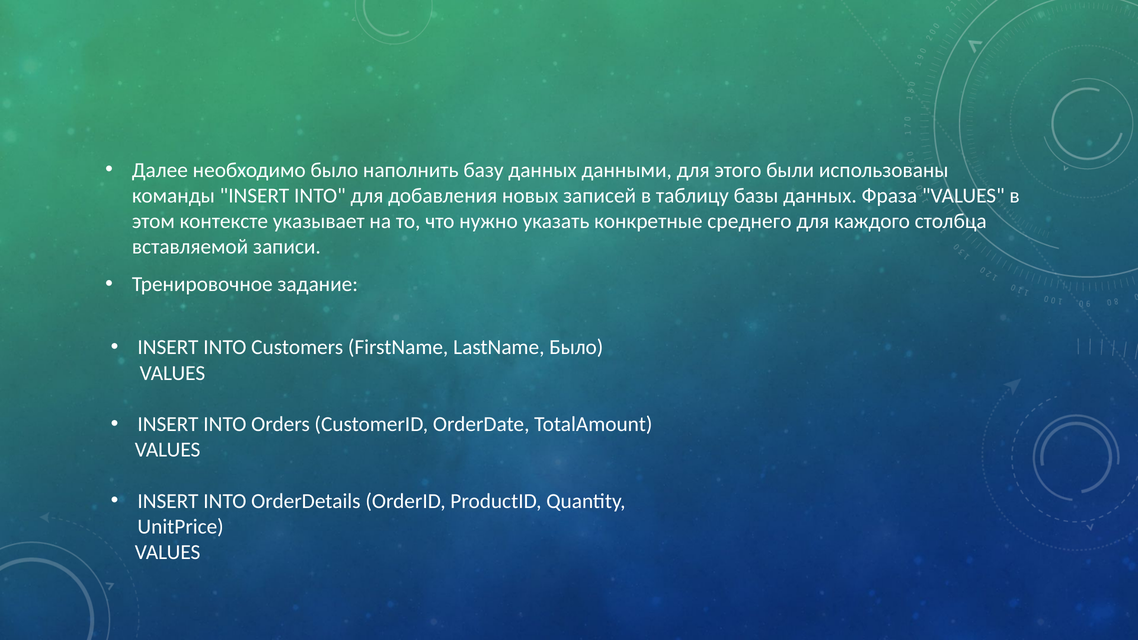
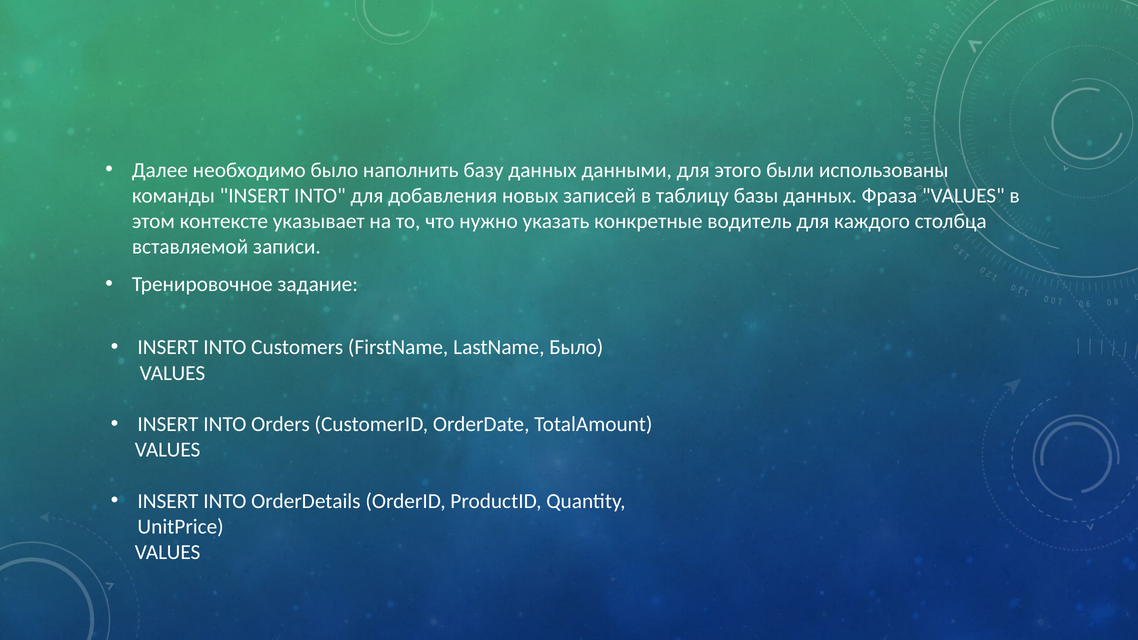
среднего: среднего -> водитель (750, 221)
